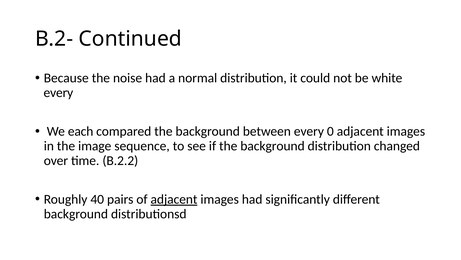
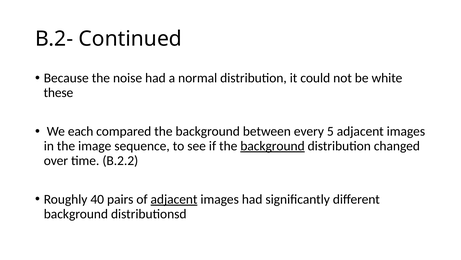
every: every -> these (58, 92)
0: 0 -> 5 (330, 131)
background underline: none -> present (273, 146)
